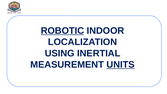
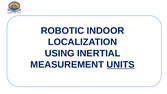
ROBOTIC underline: present -> none (62, 31)
